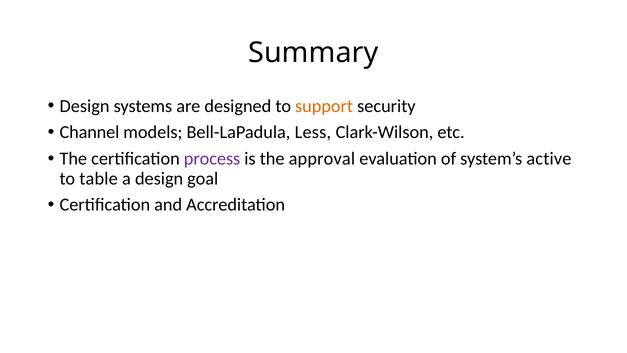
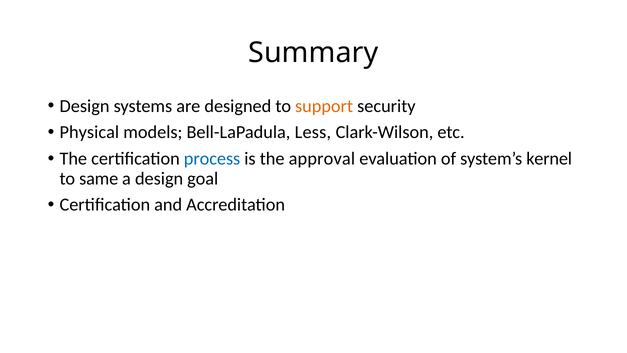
Channel: Channel -> Physical (89, 132)
process colour: purple -> blue (212, 159)
active: active -> kernel (549, 159)
table: table -> same (99, 178)
